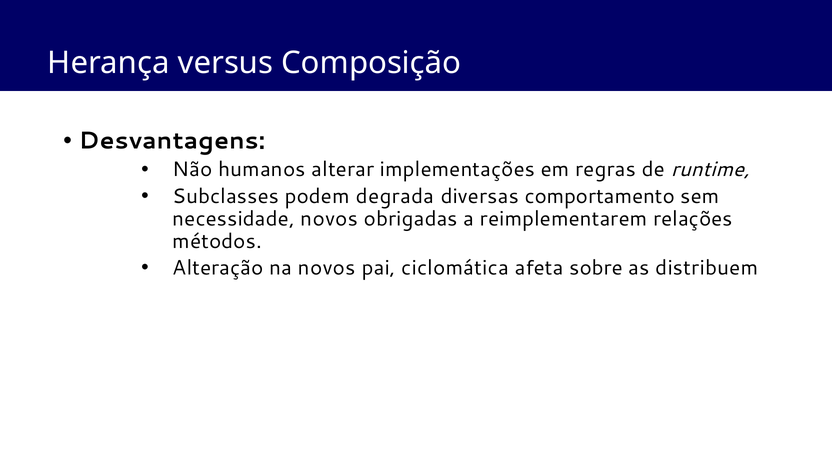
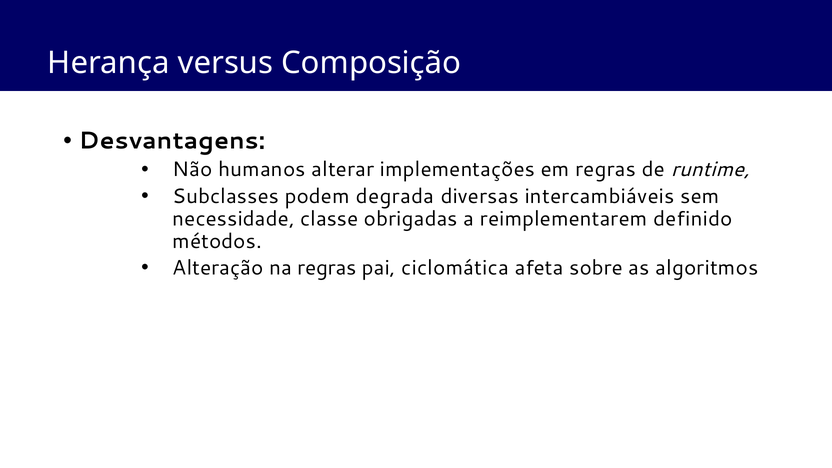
comportamento: comportamento -> intercambiáveis (600, 196)
necessidade novos: novos -> classe (329, 219)
relações: relações -> definido (693, 219)
na novos: novos -> regras (327, 268)
distribuem: distribuem -> algoritmos (707, 268)
